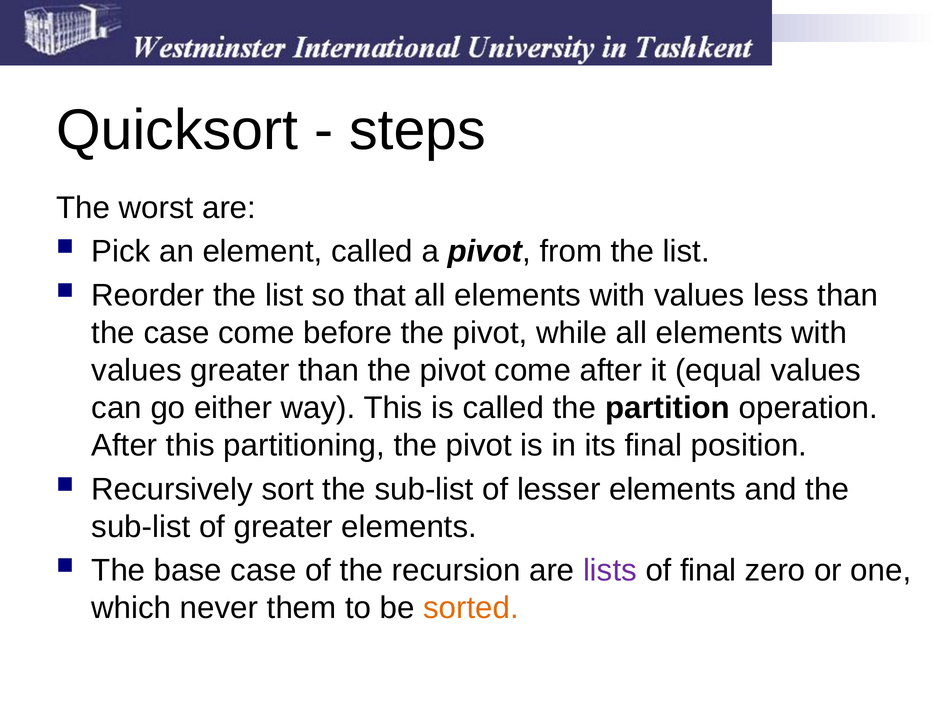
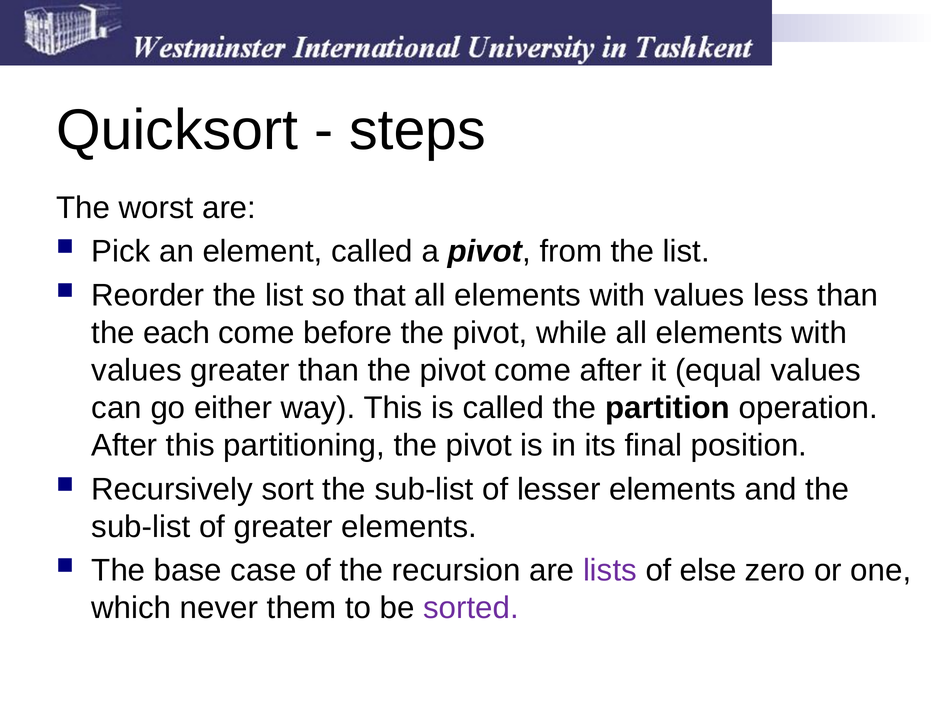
the case: case -> each (177, 333)
of final: final -> else (708, 570)
sorted colour: orange -> purple (471, 608)
